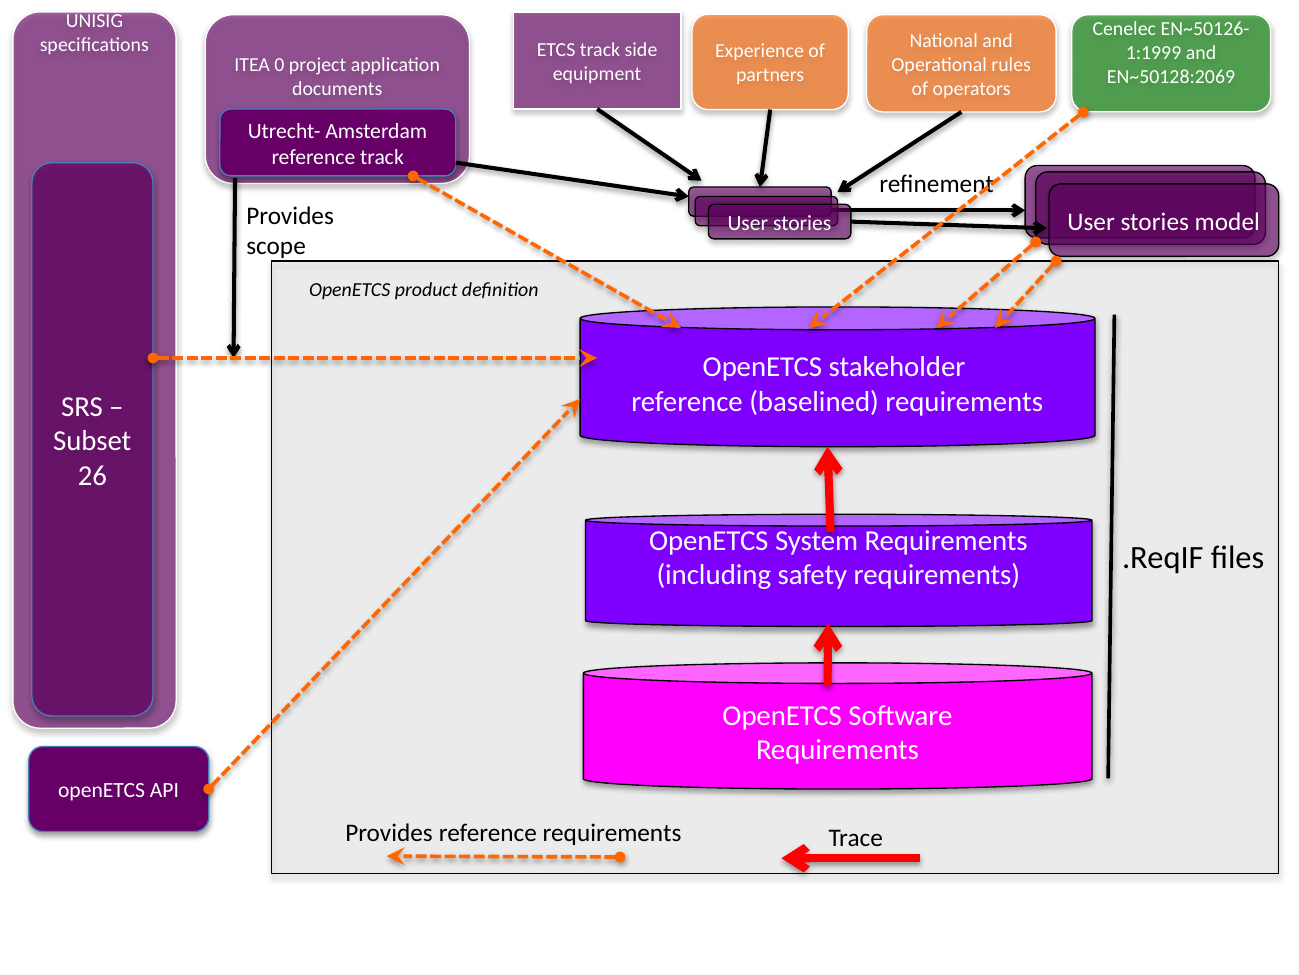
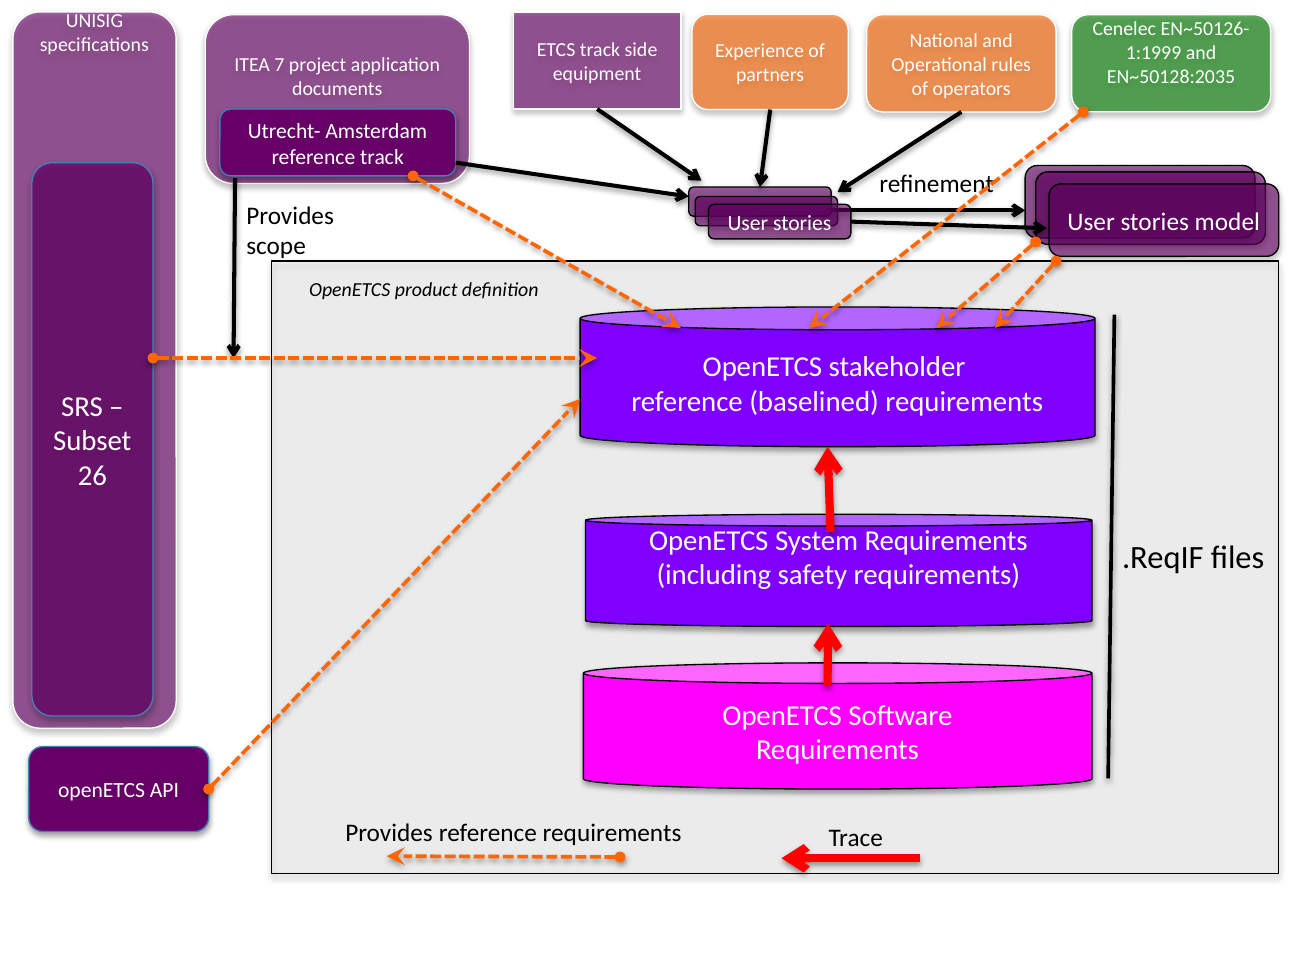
0: 0 -> 7 (279, 65)
EN~50128:2069: EN~50128:2069 -> EN~50128:2035 (1171, 76)
